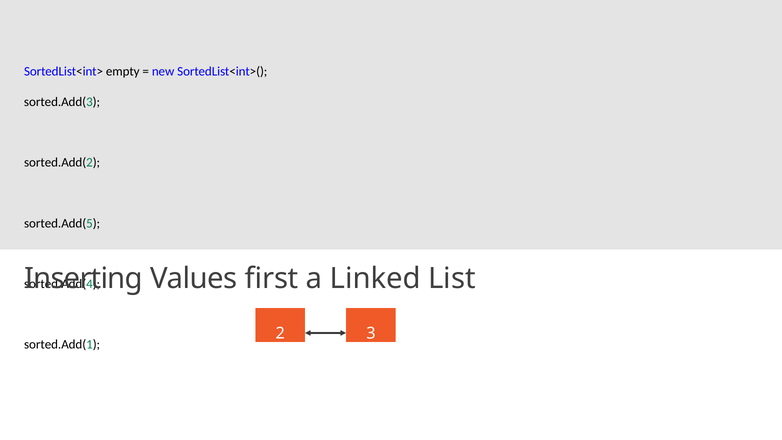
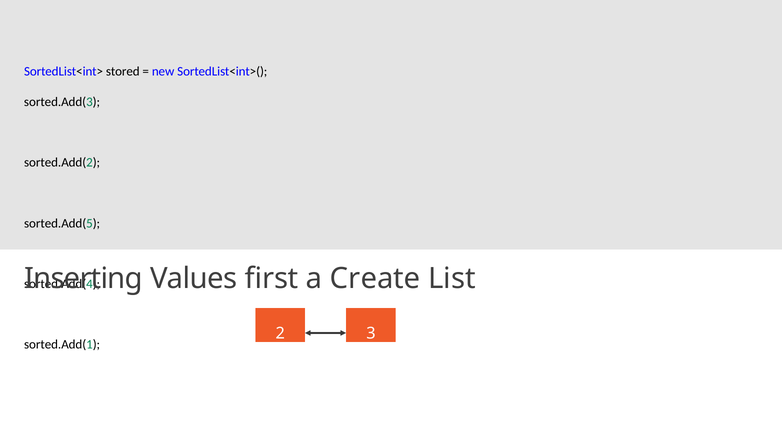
empty: empty -> stored (123, 72)
Linked: Linked -> Create (375, 279)
